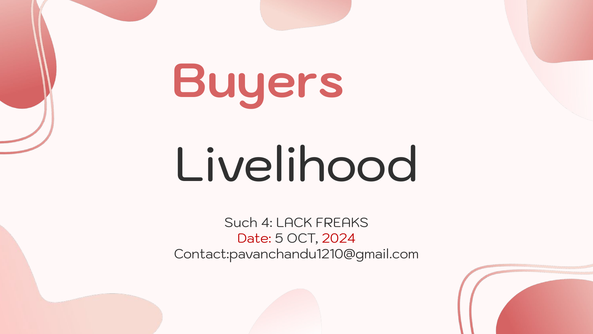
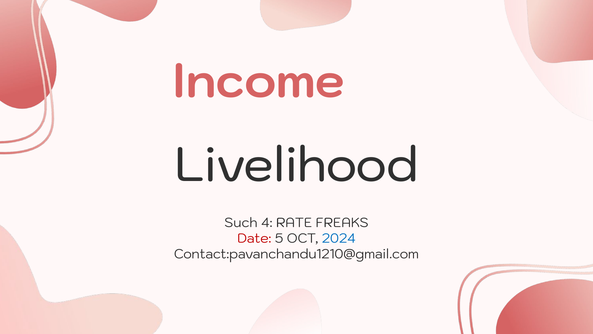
Buyers: Buyers -> Income (258, 81)
LACK: LACK -> RATE (294, 222)
2024 colour: red -> blue (339, 238)
